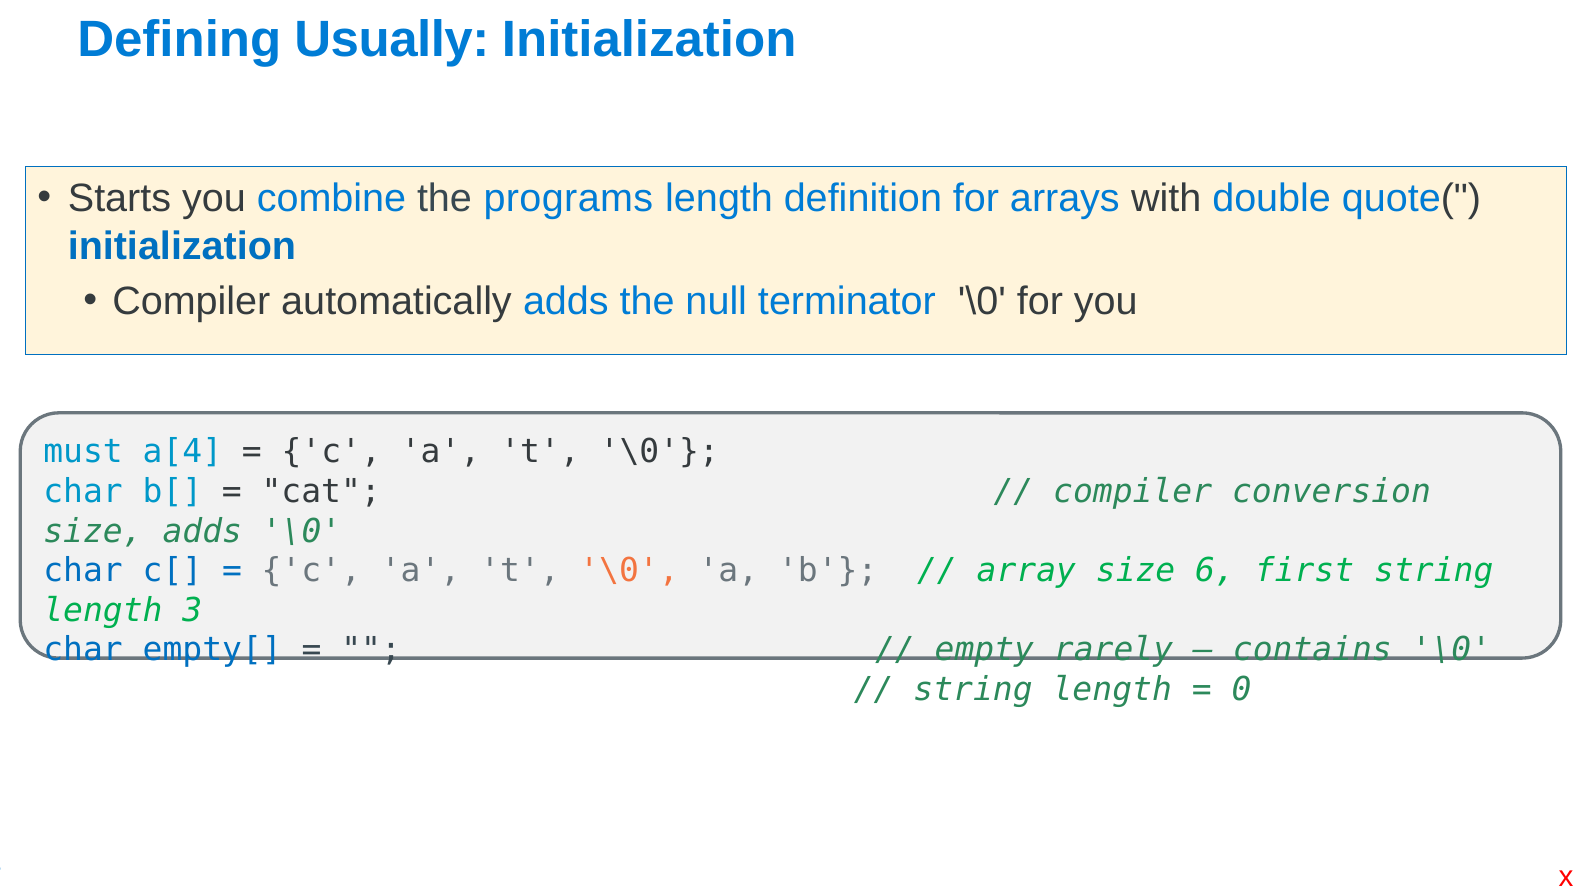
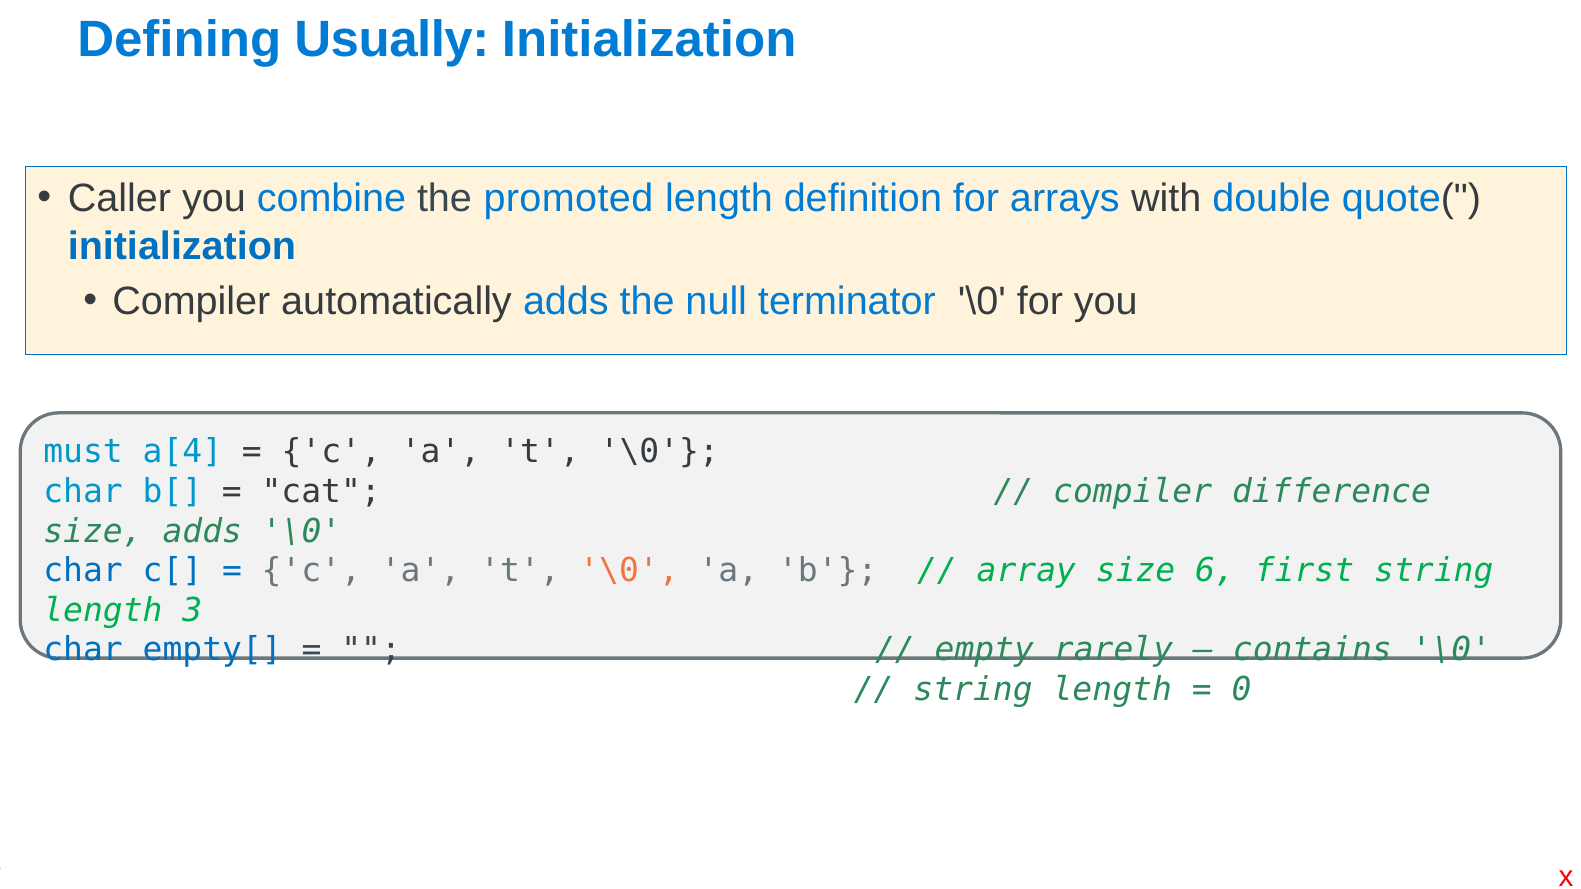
Starts: Starts -> Caller (120, 199)
programs: programs -> promoted (568, 199)
conversion: conversion -> difference (1331, 492)
